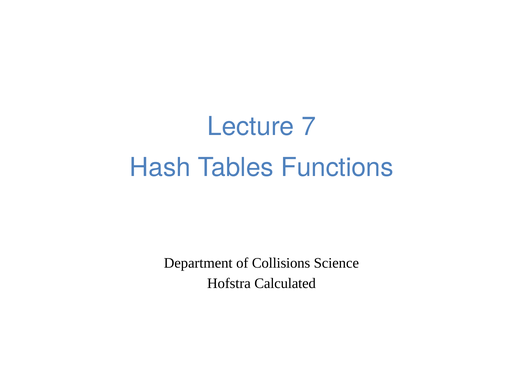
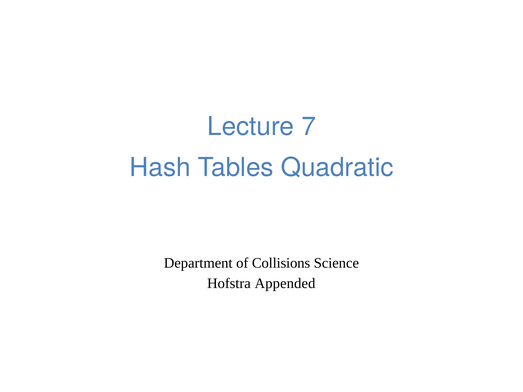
Functions: Functions -> Quadratic (337, 168)
Calculated: Calculated -> Appended (285, 284)
